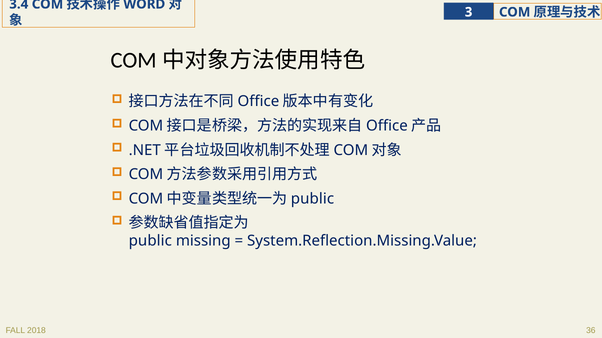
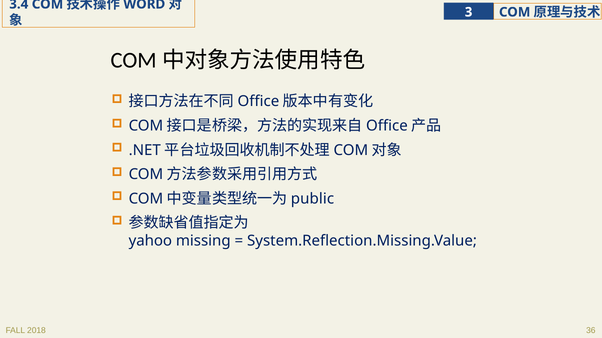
public: public -> yahoo (150, 241)
